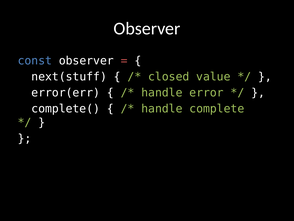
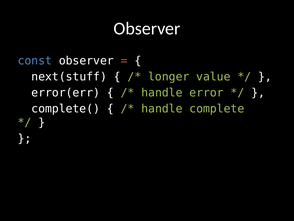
closed: closed -> longer (169, 77)
